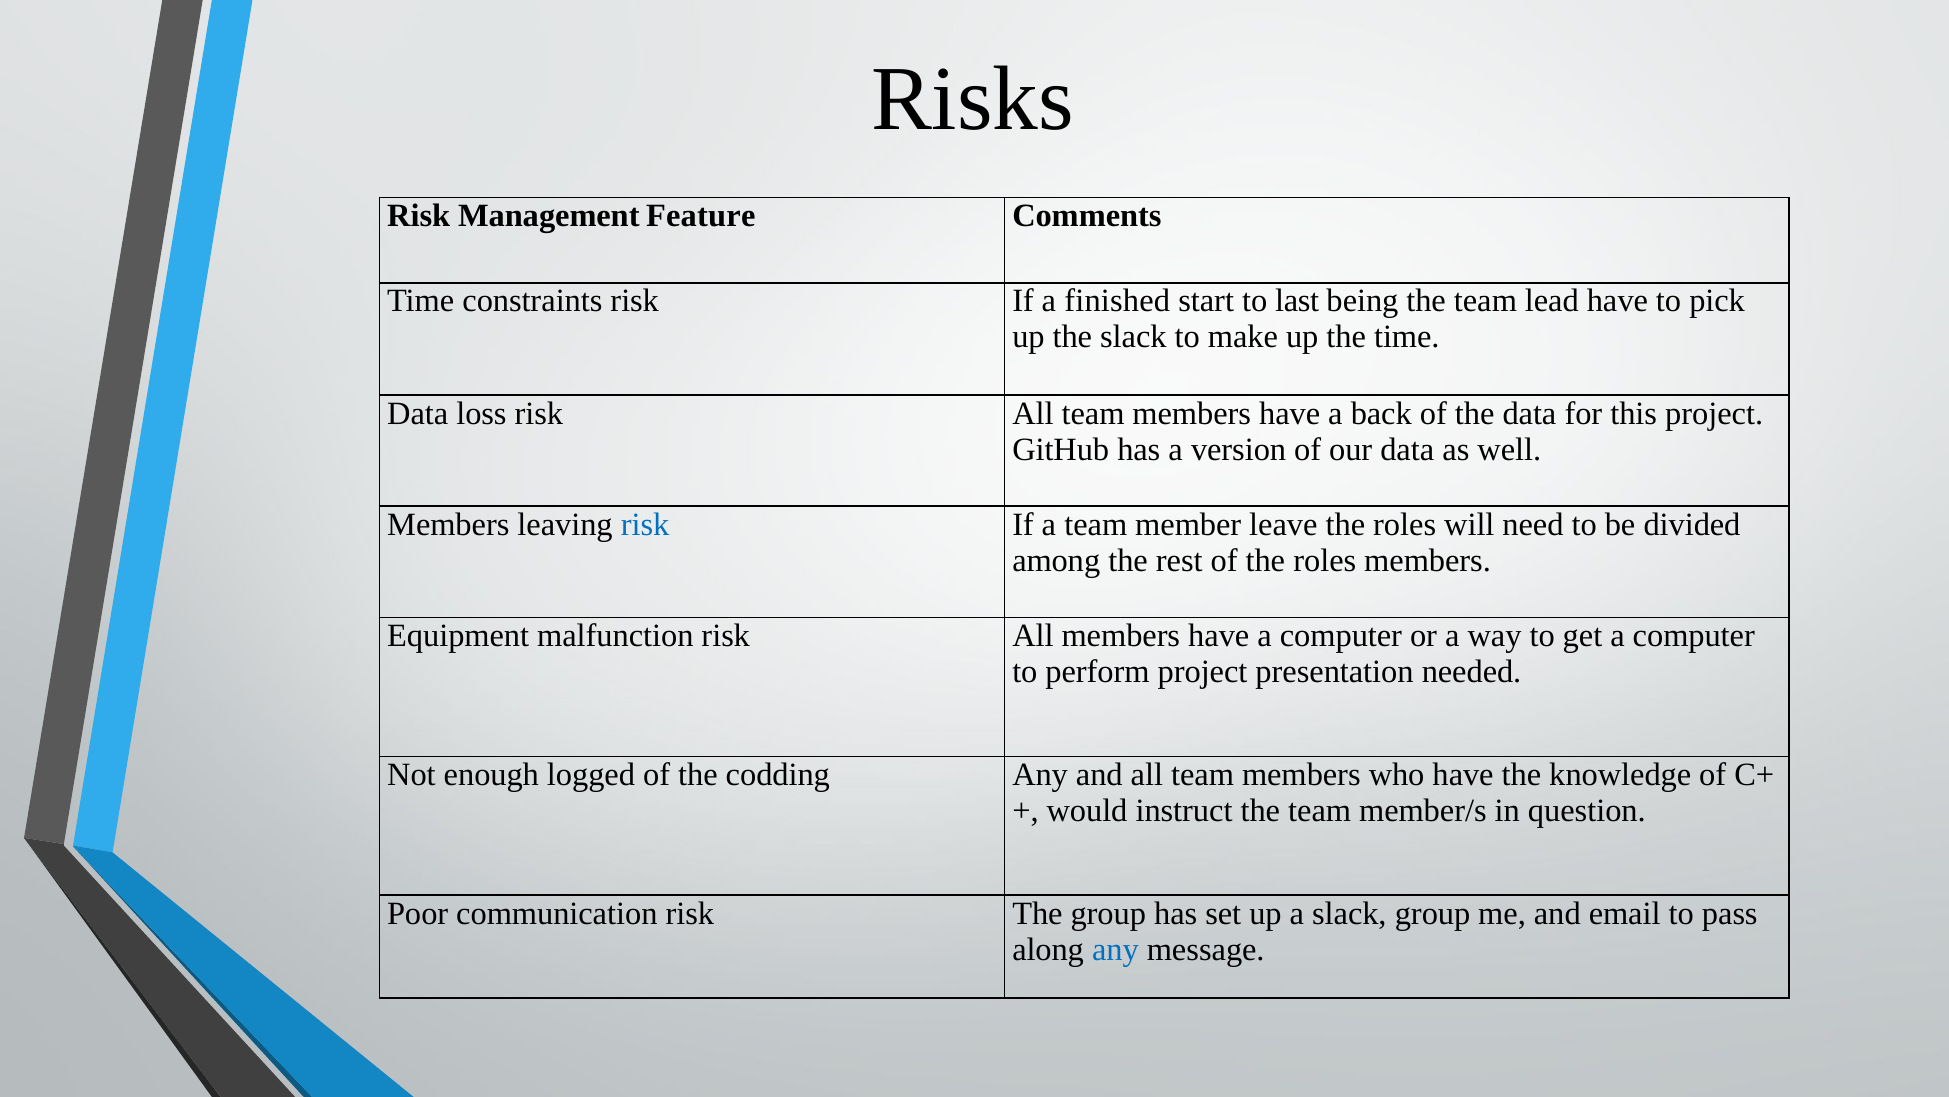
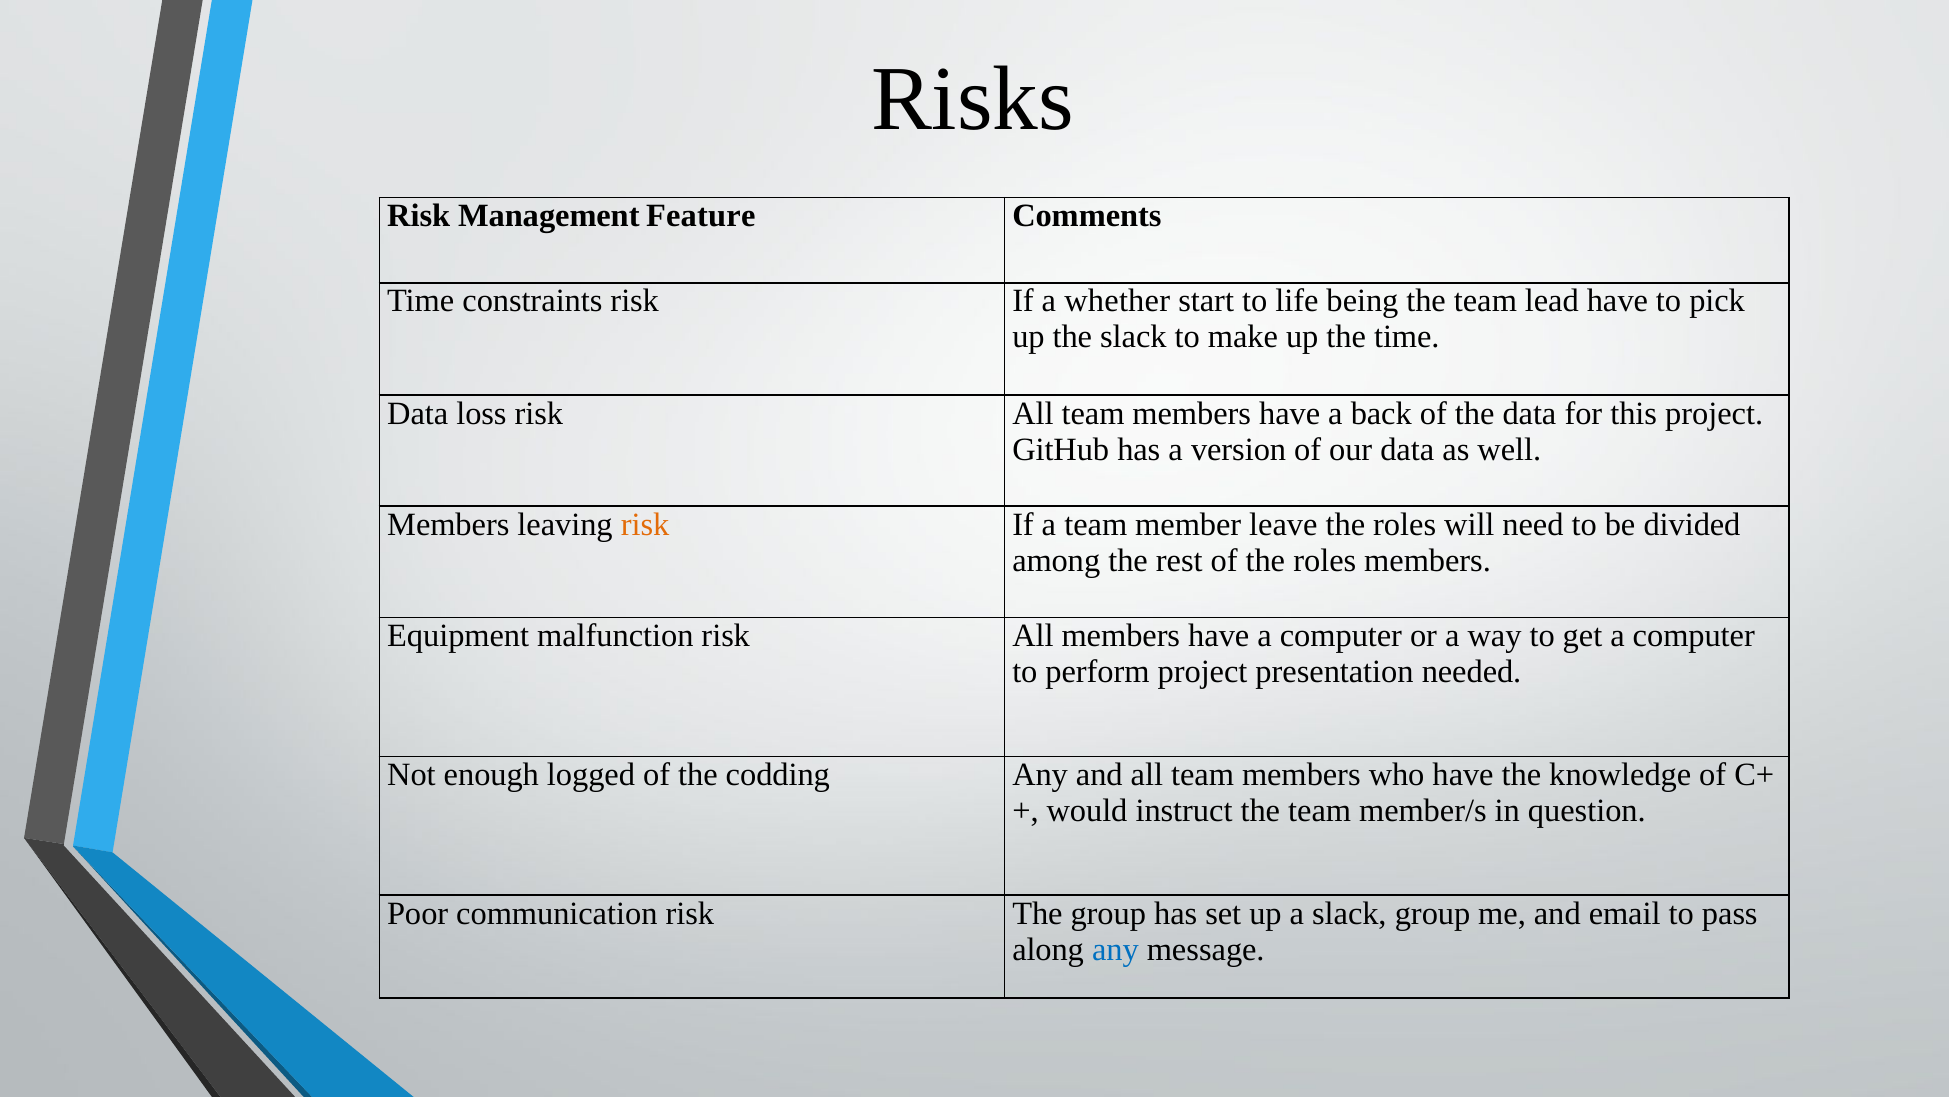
finished: finished -> whether (1117, 301)
last: last -> life (1297, 301)
risk colour: blue -> orange (645, 524)
